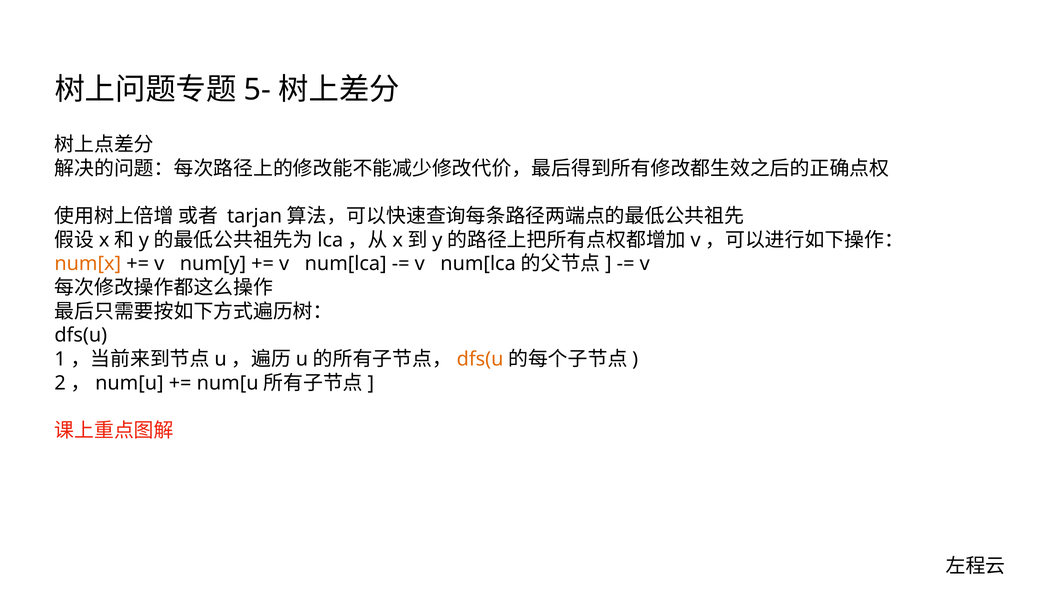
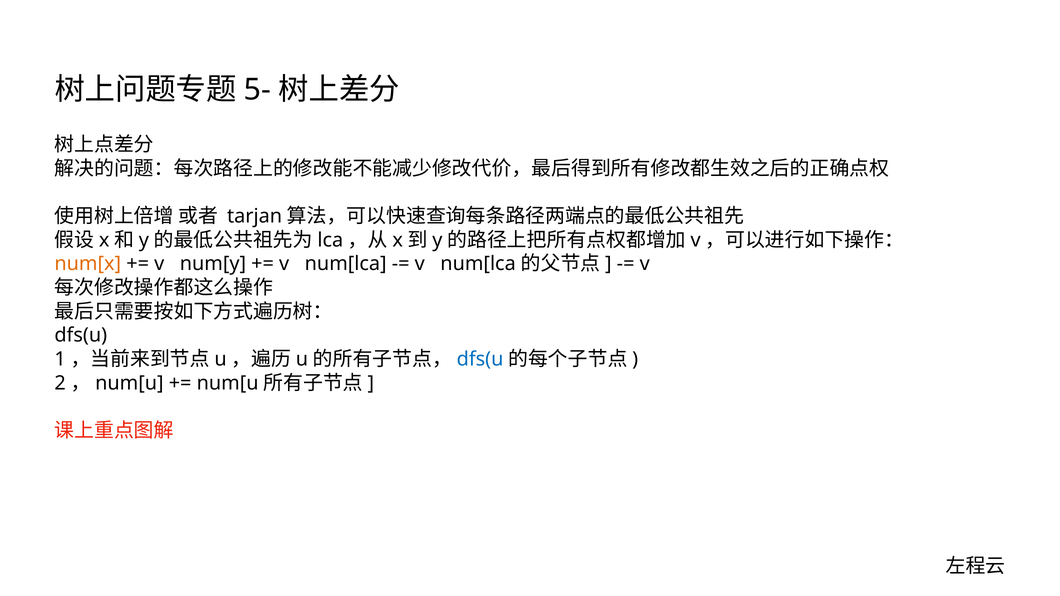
dfs(u colour: orange -> blue (480, 359)
